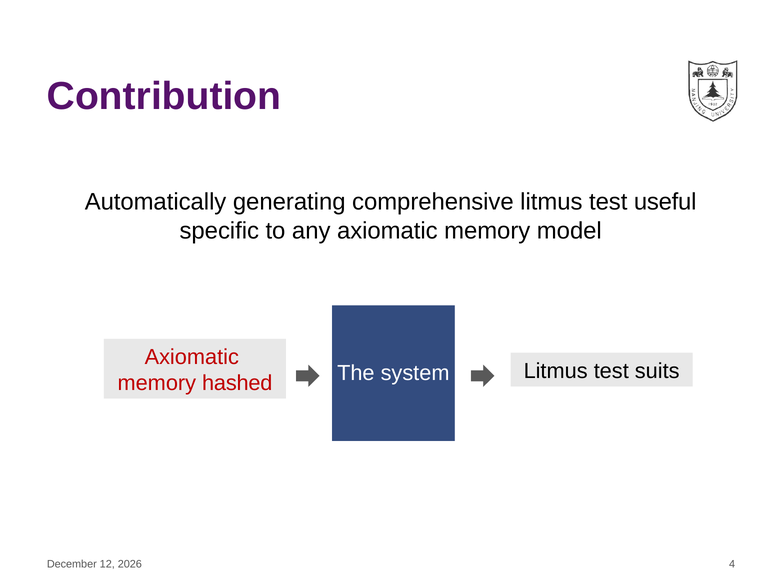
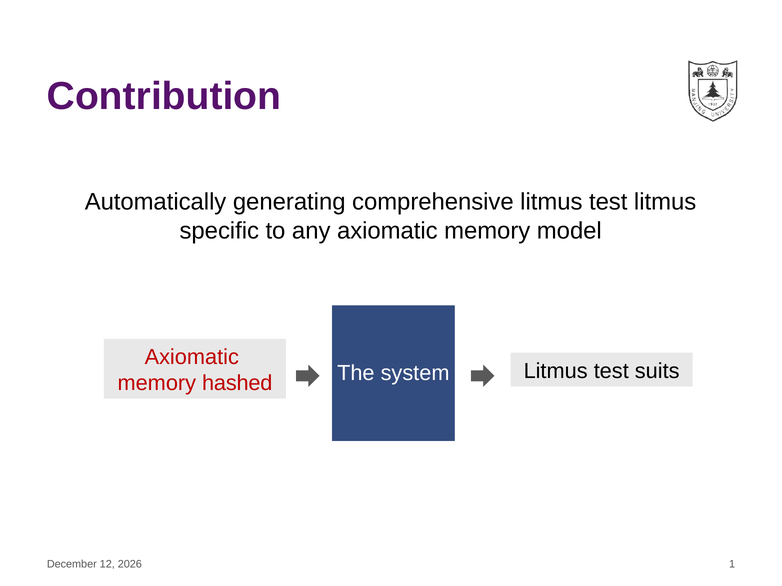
test useful: useful -> litmus (665, 202)
4: 4 -> 1 (732, 565)
